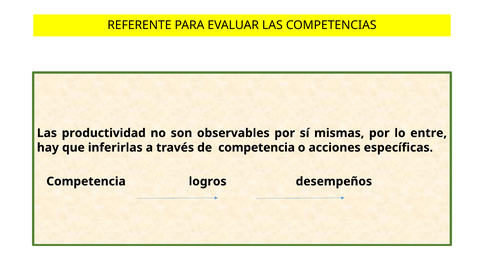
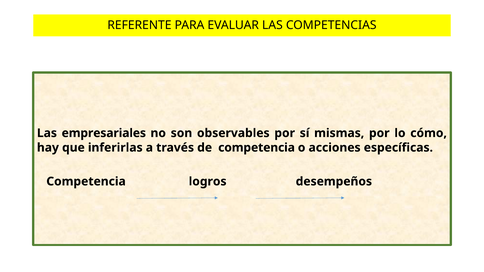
productividad: productividad -> empresariales (104, 133)
entre: entre -> cómo (429, 133)
